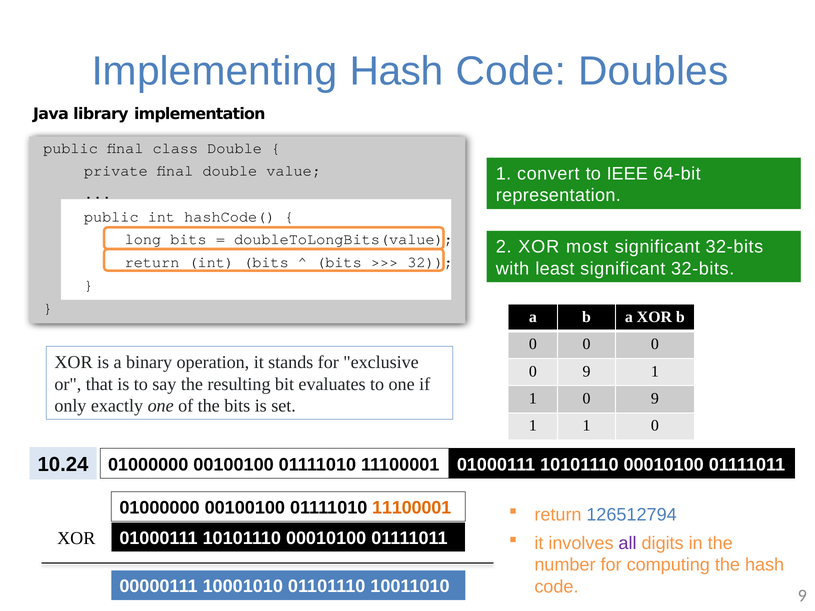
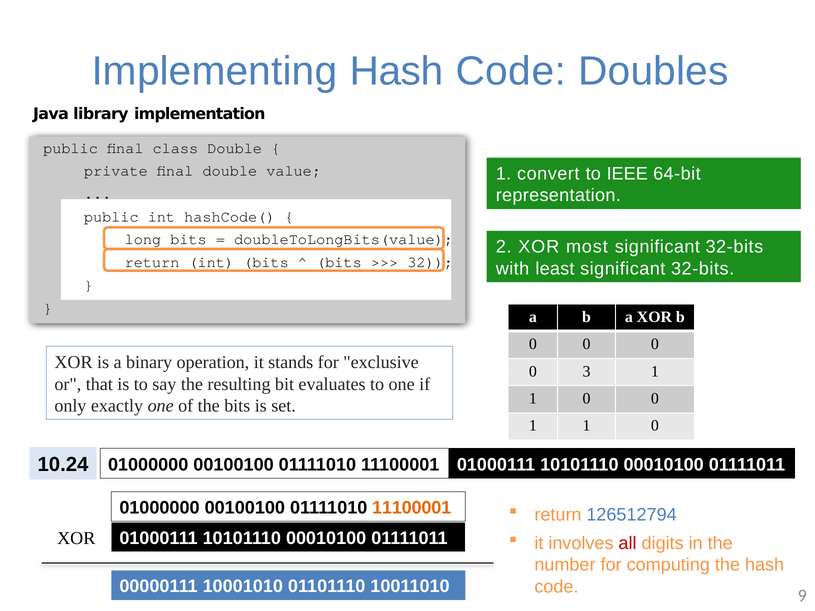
9: 9 -> 3 (586, 371)
1 0 9: 9 -> 0 (655, 399)
all colour: purple -> red (628, 543)
